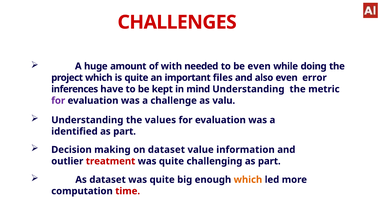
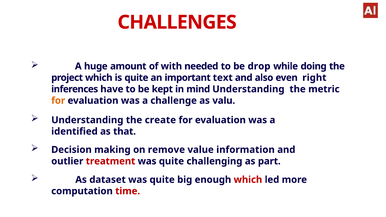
be even: even -> drop (259, 66)
files: files -> text (223, 78)
error: error -> right (314, 78)
for colour: purple -> orange (58, 101)
values: values -> create (160, 120)
part: part -> that (125, 132)
on dataset: dataset -> remove (166, 150)
which colour: orange -> red (248, 180)
